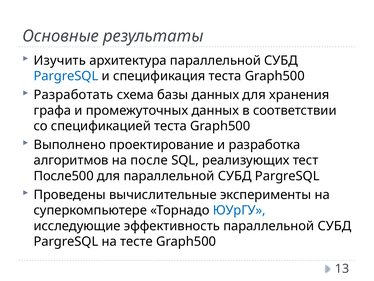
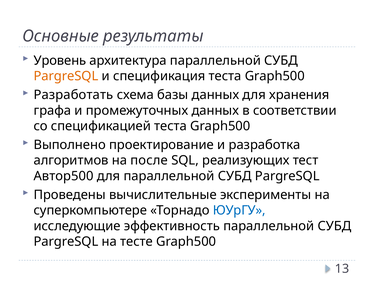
Изучить: Изучить -> Уровень (60, 60)
PargreSQL colour: blue -> orange (66, 76)
После500: После500 -> Автор500 (64, 176)
